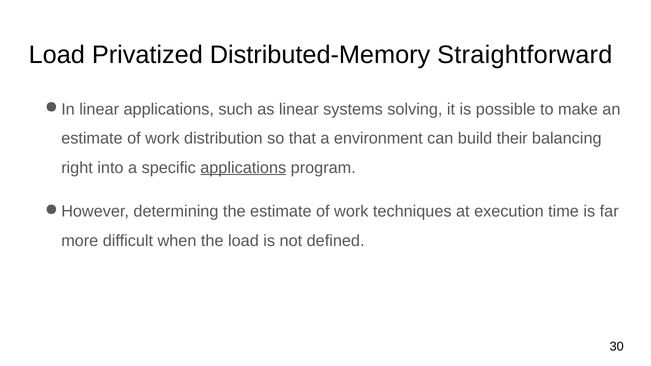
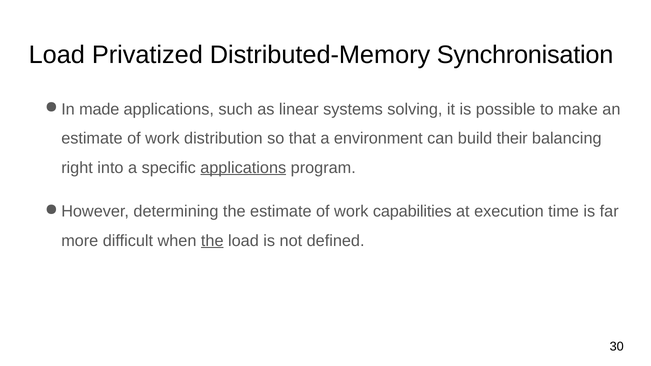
Straightforward: Straightforward -> Synchronisation (525, 55)
linear: linear -> made (99, 109)
techniques: techniques -> capabilities (412, 212)
the underline: none -> present (212, 241)
